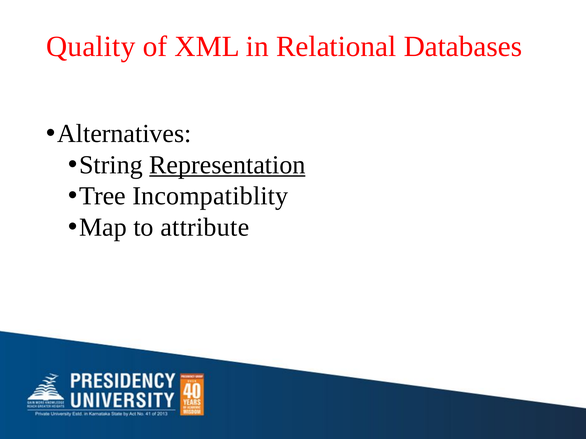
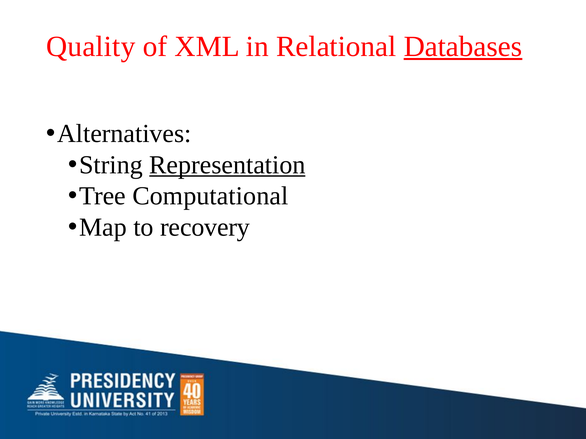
Databases underline: none -> present (463, 47)
Incompatiblity: Incompatiblity -> Computational (210, 196)
attribute: attribute -> recovery (205, 227)
